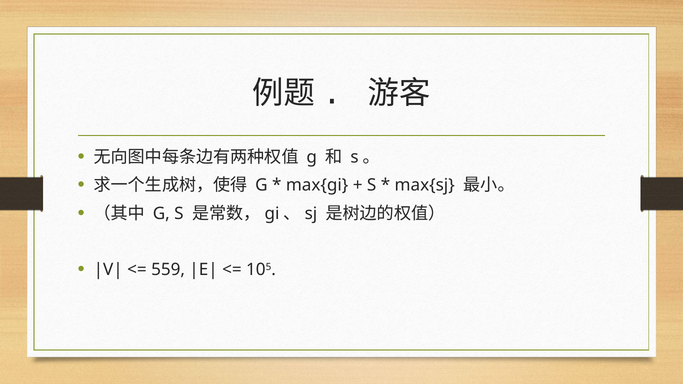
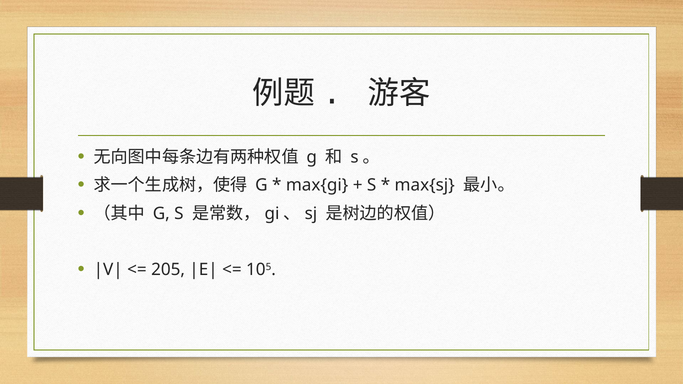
559: 559 -> 205 (168, 270)
